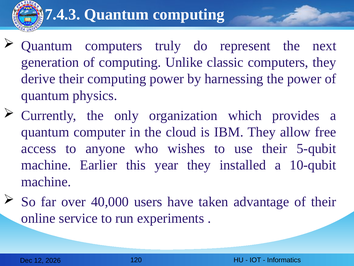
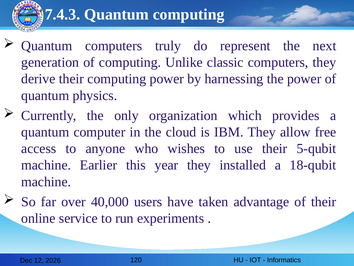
10-qubit: 10-qubit -> 18-qubit (313, 165)
